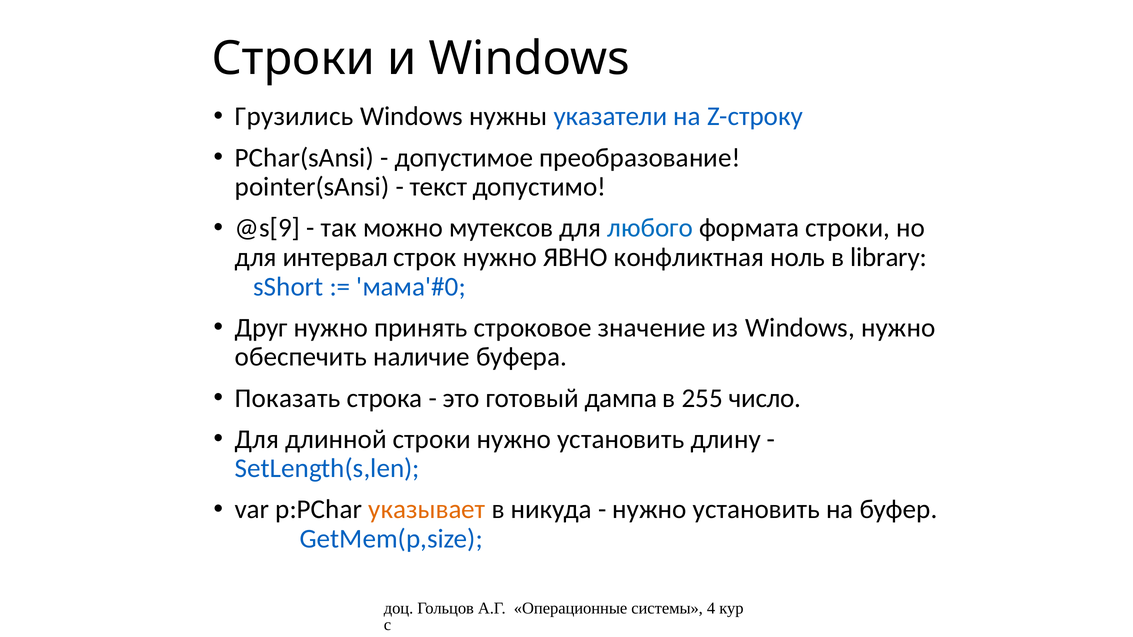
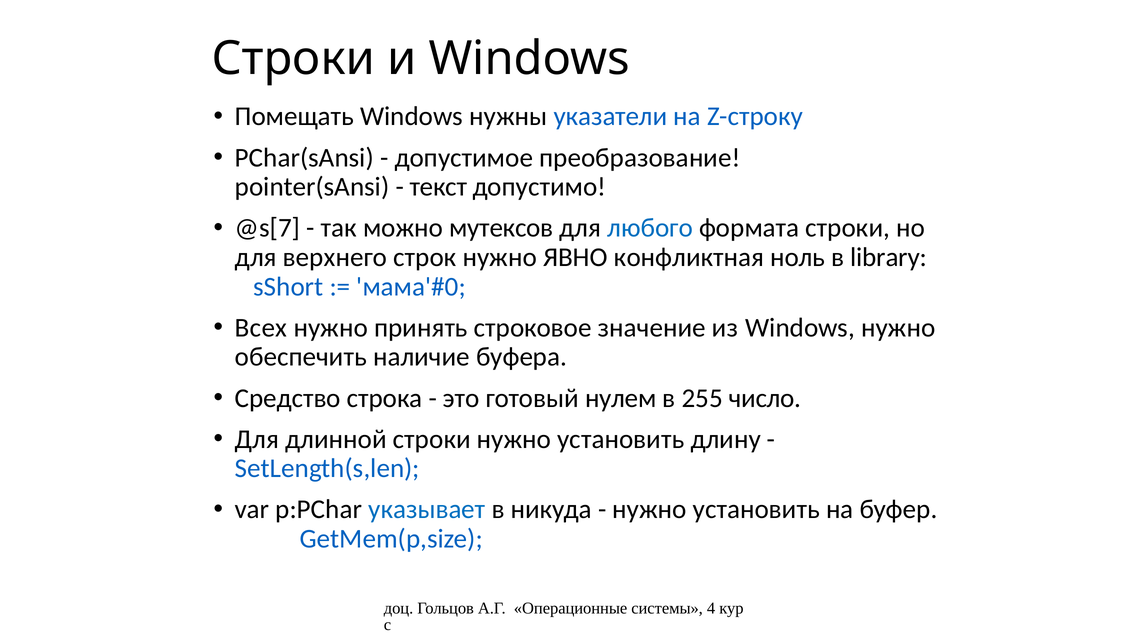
Грузились: Грузились -> Помещать (294, 117)
@s[9: @s[9 -> @s[7 (268, 228)
интервал: интервал -> верхнего (335, 257)
Друг: Друг -> Всех (261, 328)
Показать: Показать -> Средство (288, 398)
дампа: дампа -> нулем (621, 398)
указывает colour: orange -> blue (427, 510)
